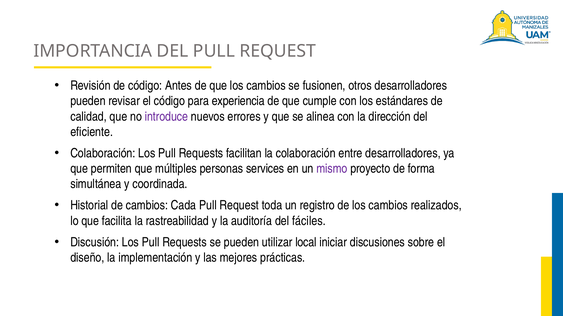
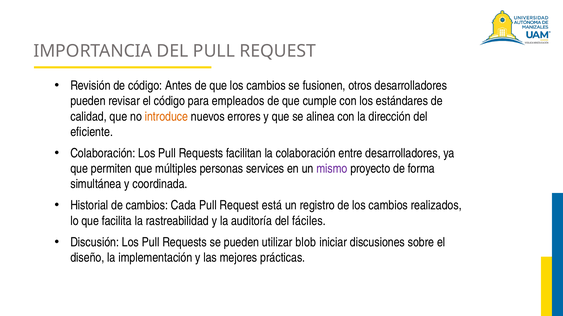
experiencia: experiencia -> empleados (238, 101)
introduce colour: purple -> orange (166, 117)
toda: toda -> está (272, 206)
local: local -> blob (306, 243)
